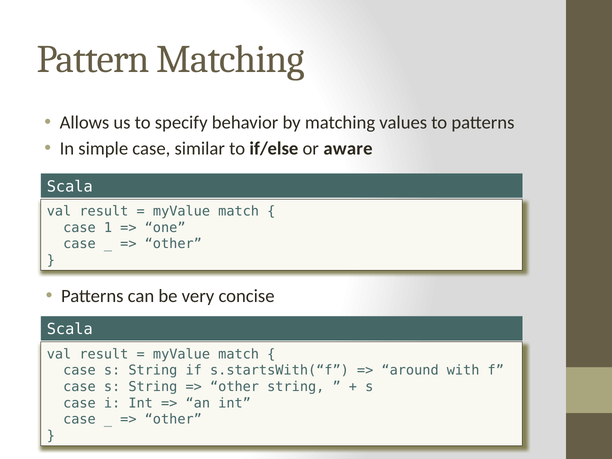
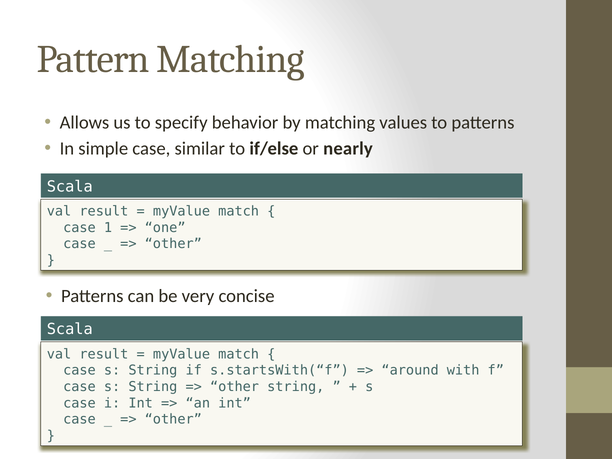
aware: aware -> nearly (348, 149)
